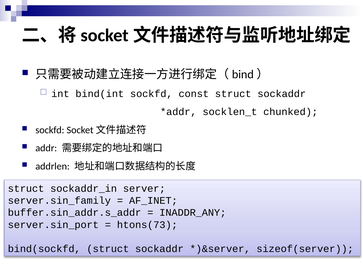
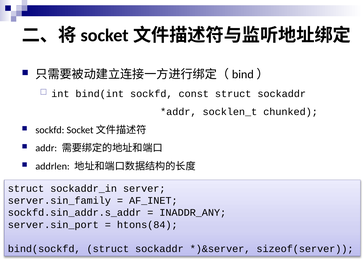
buffer.sin_addr.s_addr: buffer.sin_addr.s_addr -> sockfd.sin_addr.s_addr (75, 213)
htons(73: htons(73 -> htons(84 (147, 225)
